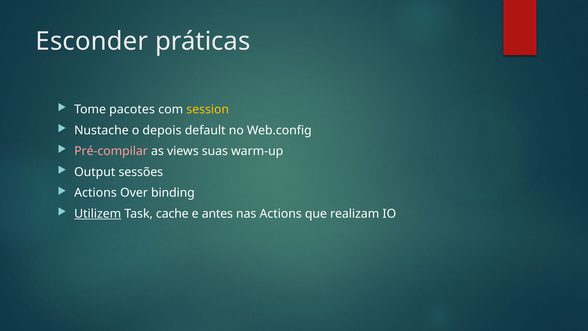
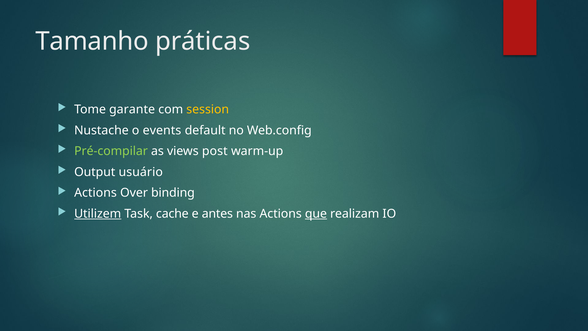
Esconder: Esconder -> Tamanho (92, 41)
pacotes: pacotes -> garante (132, 109)
depois: depois -> events (162, 130)
Pré-compilar colour: pink -> light green (111, 151)
suas: suas -> post (215, 151)
sessões: sessões -> usuário (141, 172)
que underline: none -> present (316, 214)
